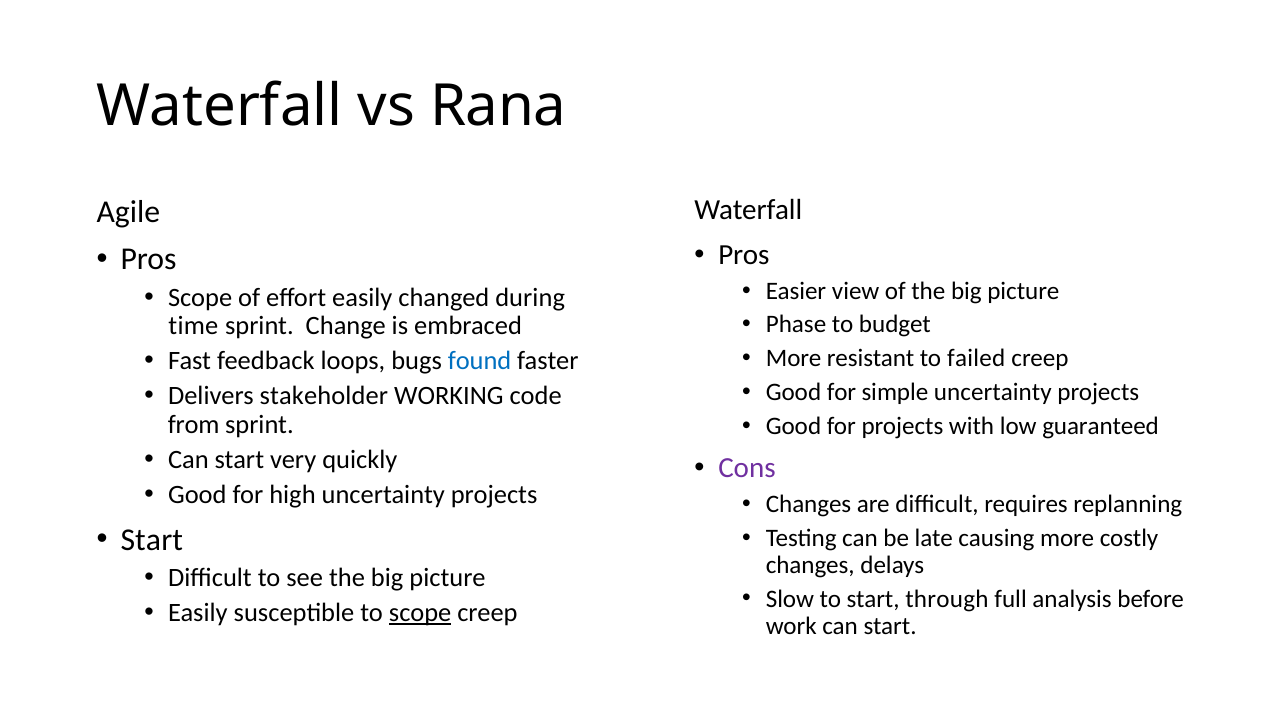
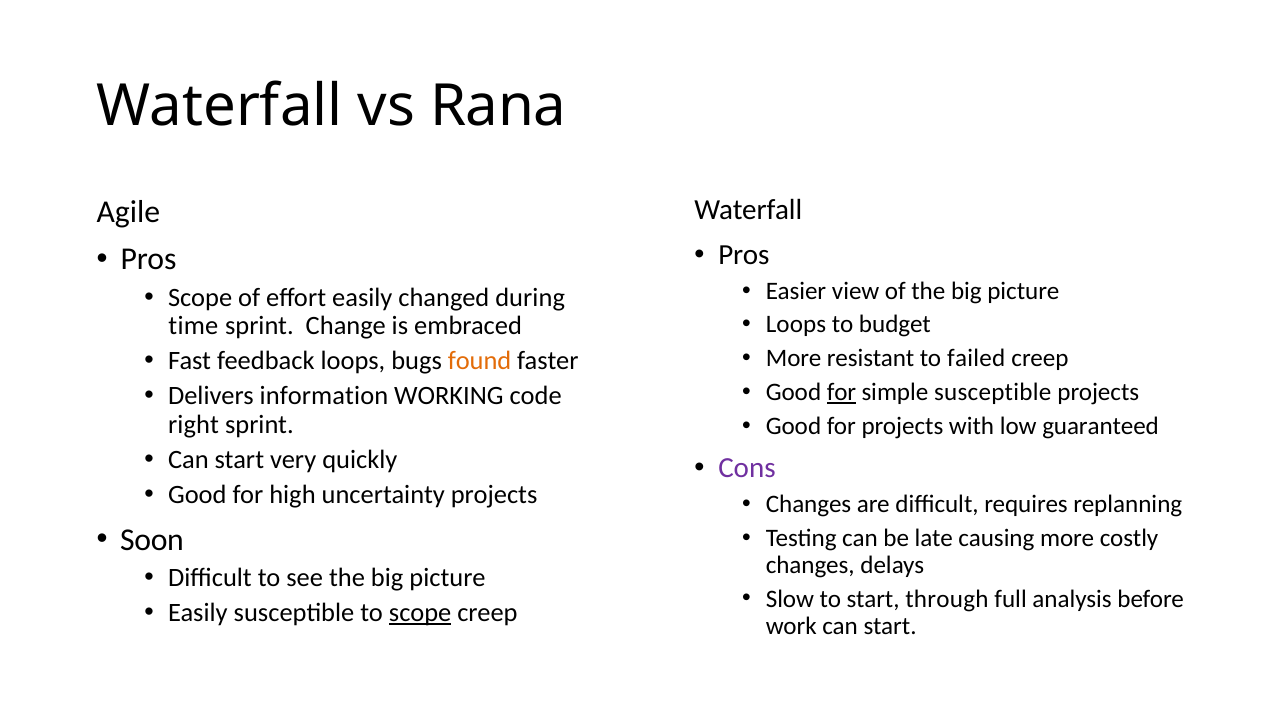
Phase: Phase -> Loops (796, 325)
found colour: blue -> orange (480, 361)
for underline: none -> present (841, 392)
simple uncertainty: uncertainty -> susceptible (993, 392)
stakeholder: stakeholder -> information (324, 396)
from: from -> right (193, 425)
Start: Start -> Soon (152, 540)
